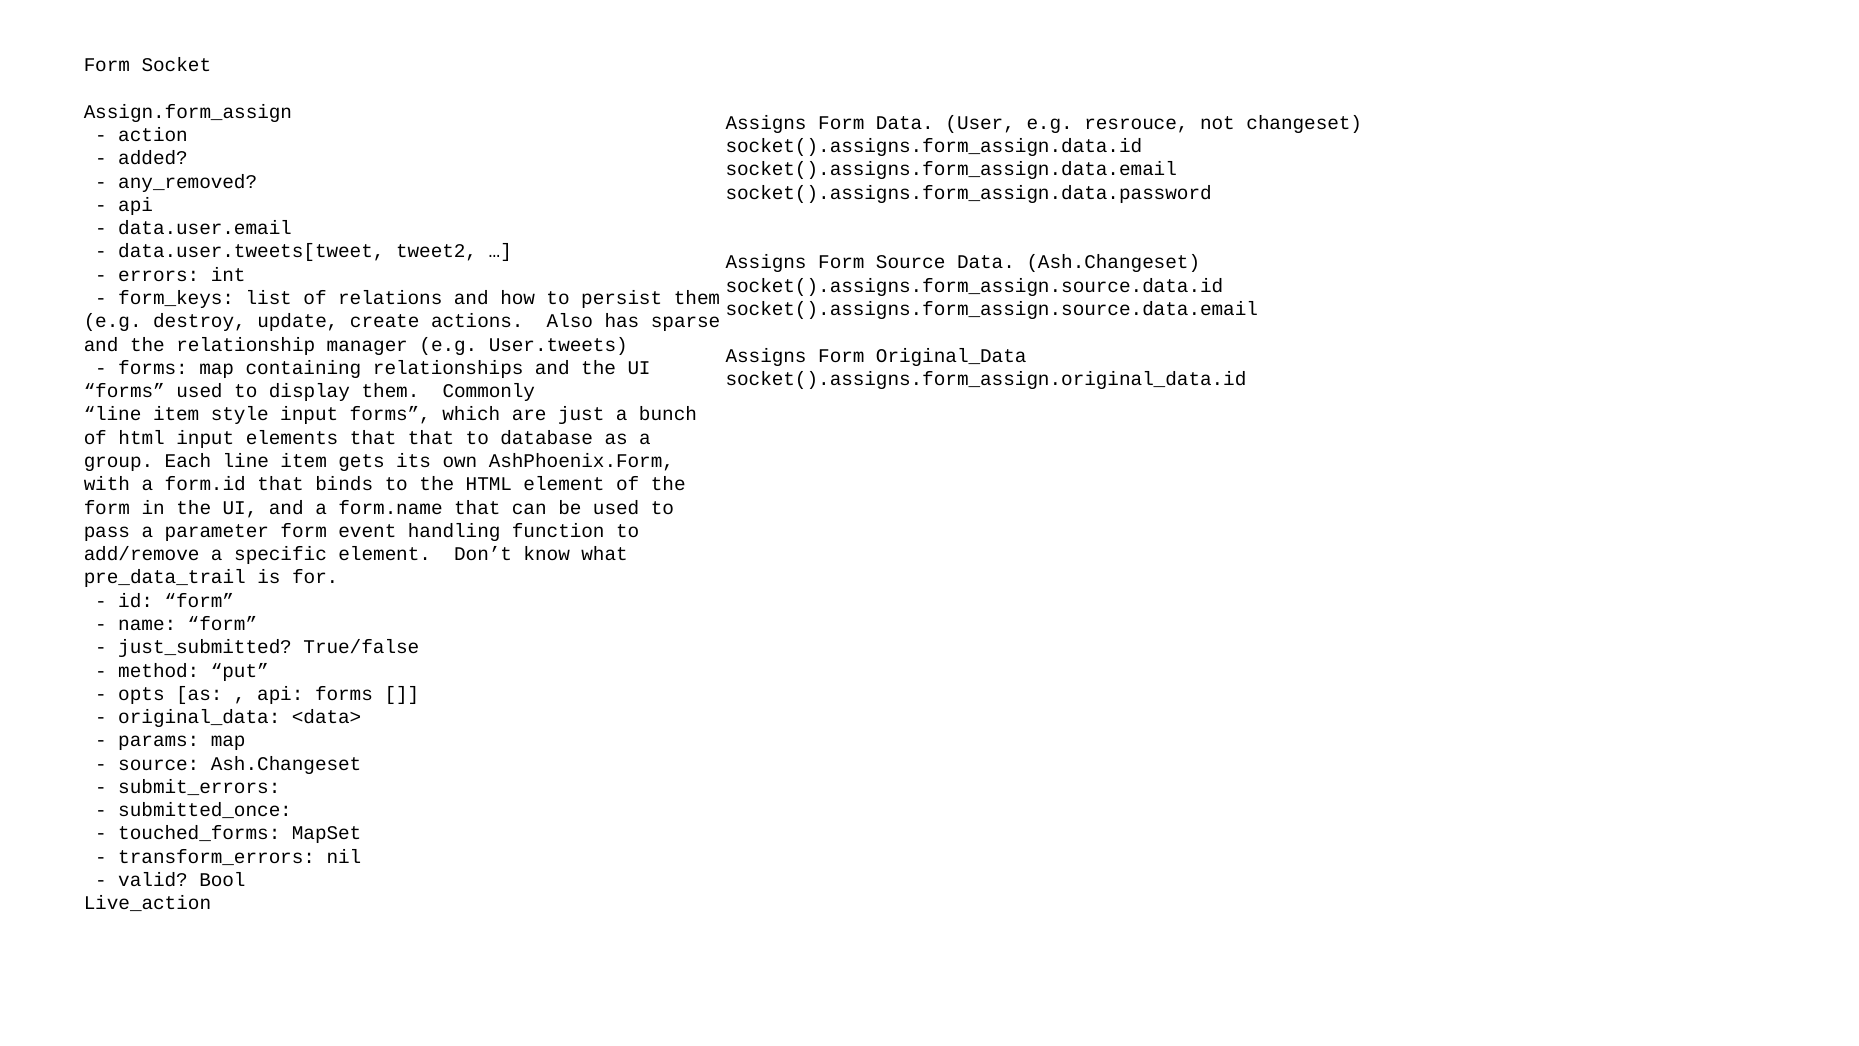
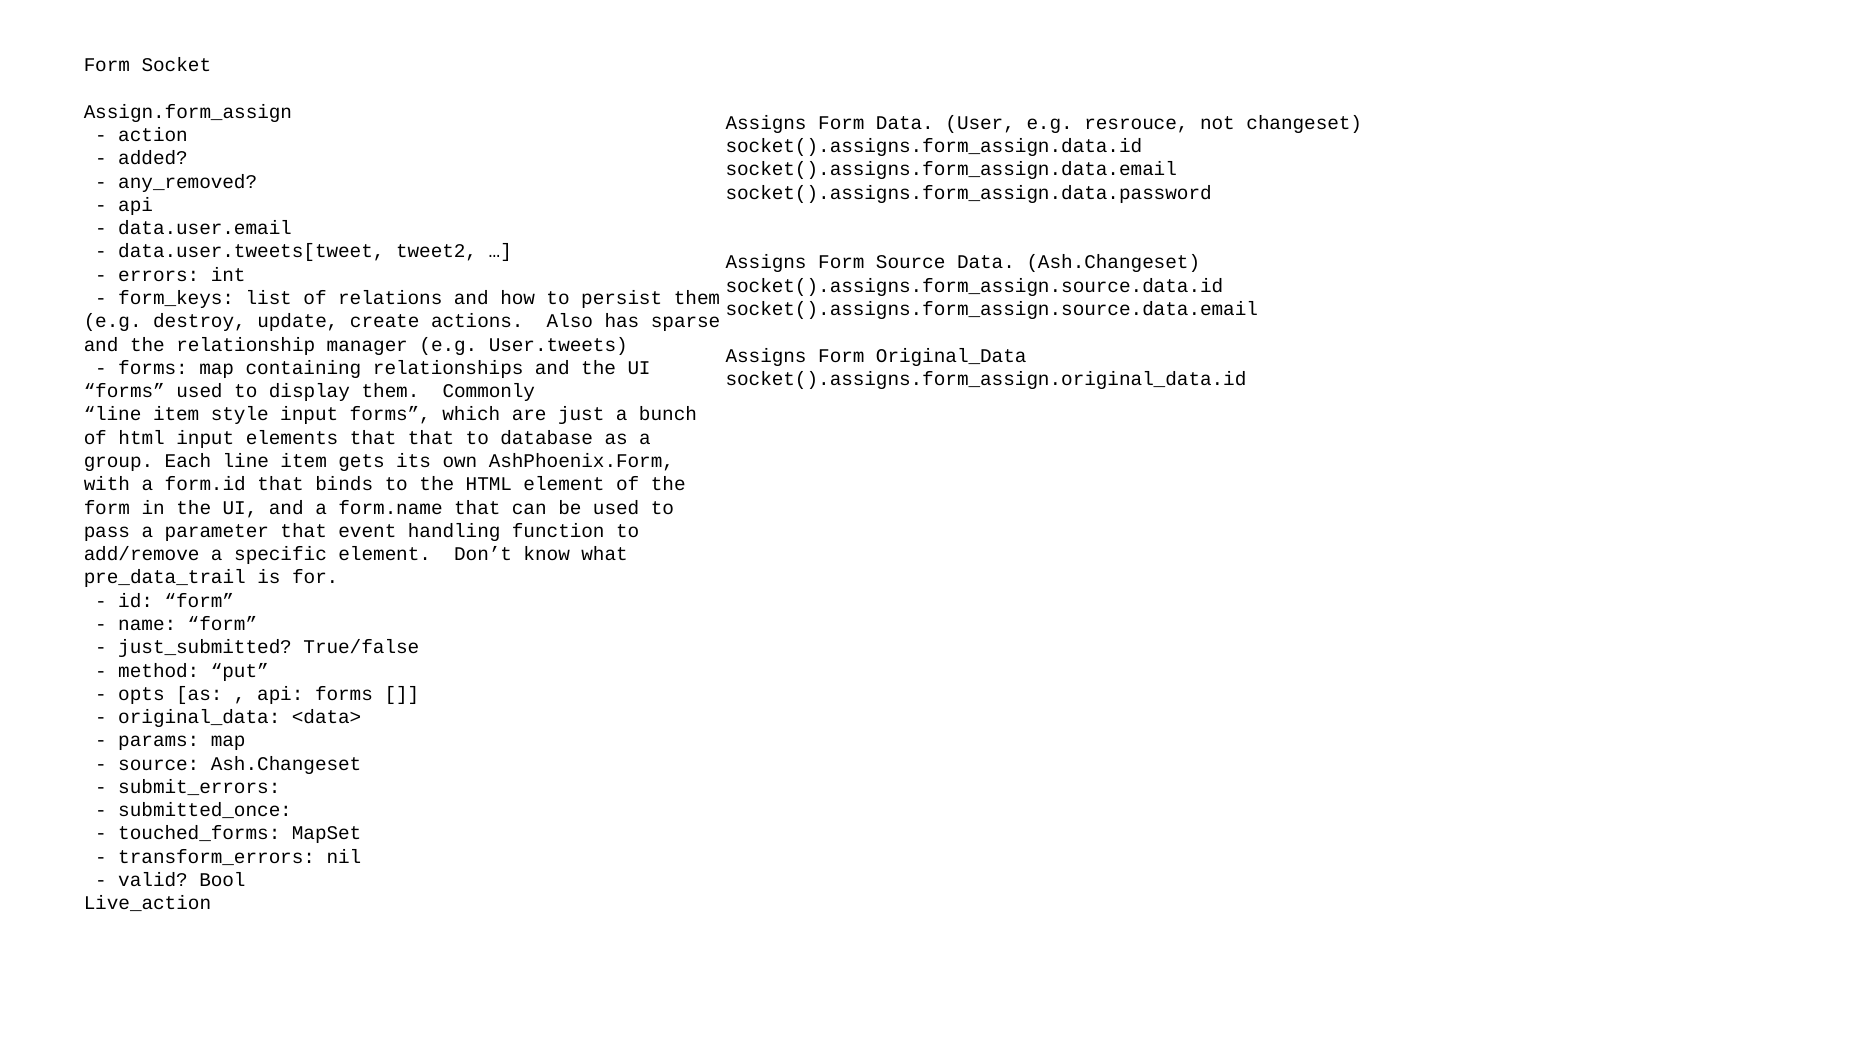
parameter form: form -> that (304, 531)
